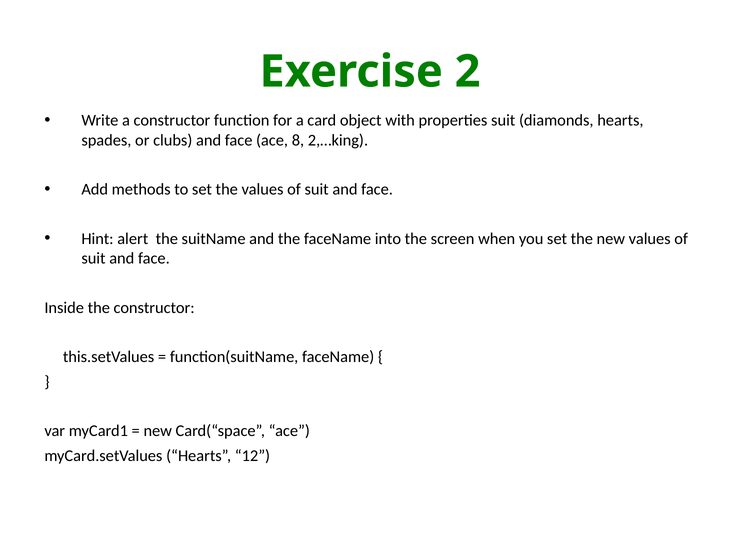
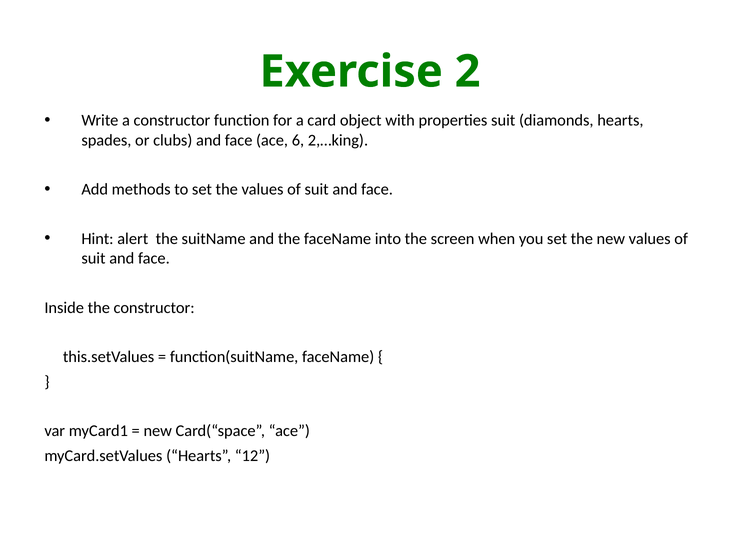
8: 8 -> 6 (298, 140)
